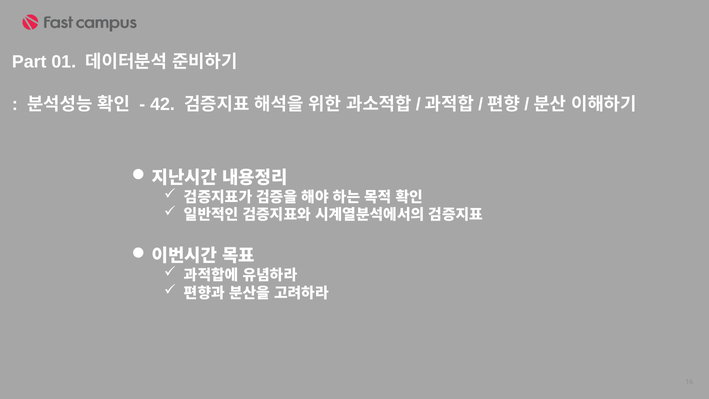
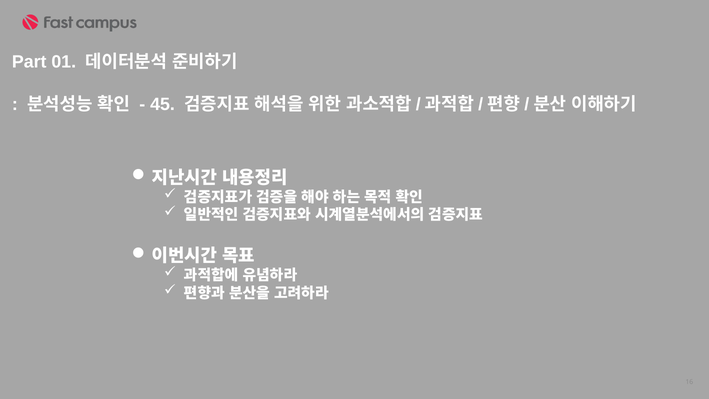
42: 42 -> 45 (163, 104)
